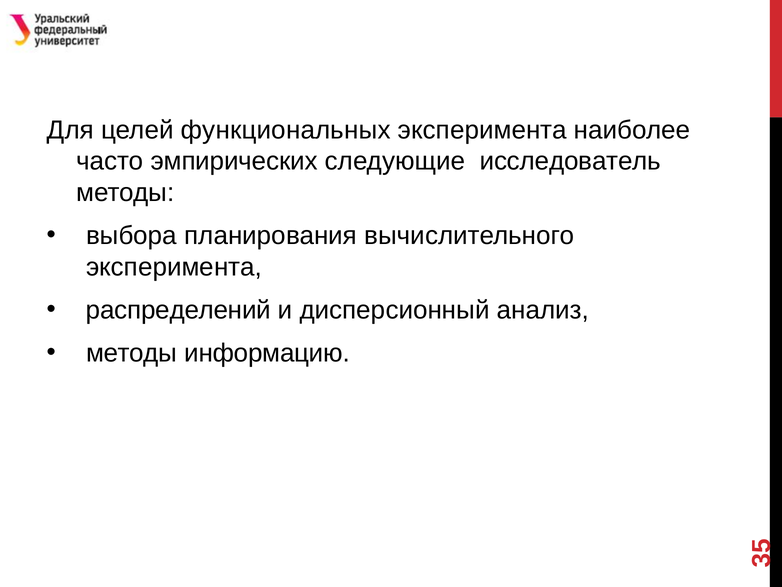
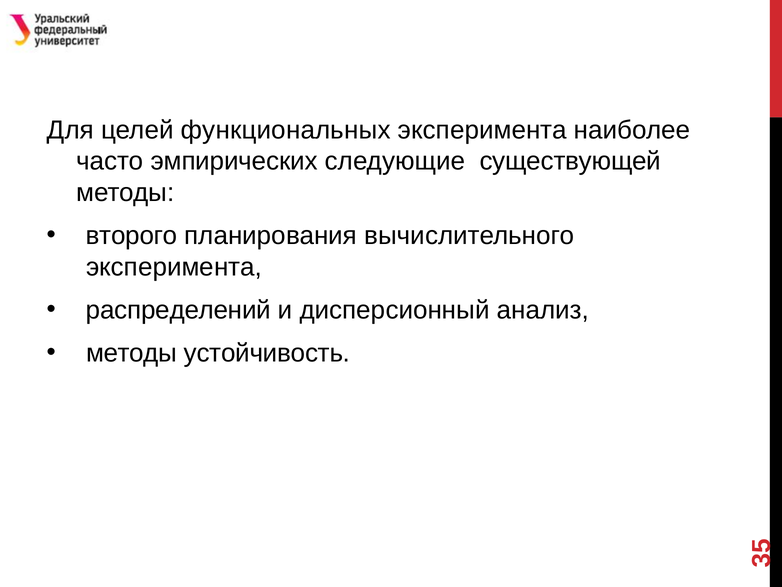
исследователь: исследователь -> существующей (570, 161)
выбора: выбора -> второго (132, 235)
информацию: информацию -> устойчивость (267, 353)
